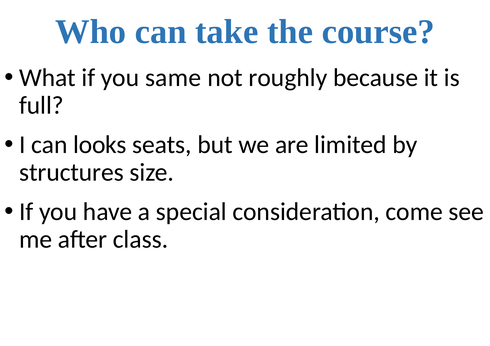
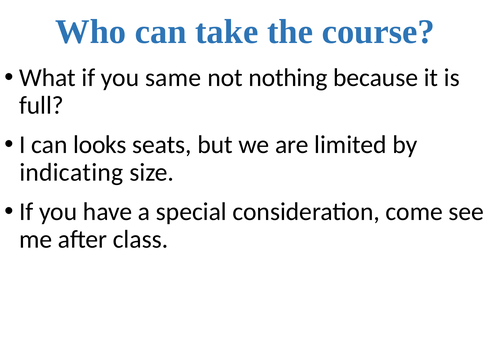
roughly: roughly -> nothing (288, 78)
structures: structures -> indicating (71, 172)
